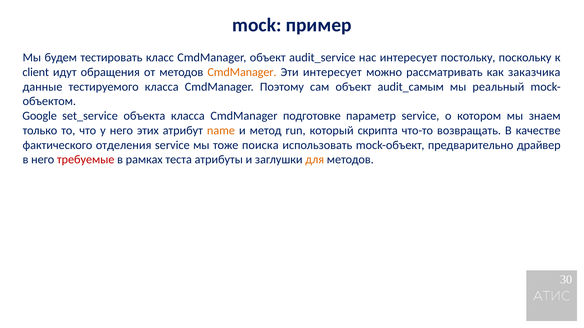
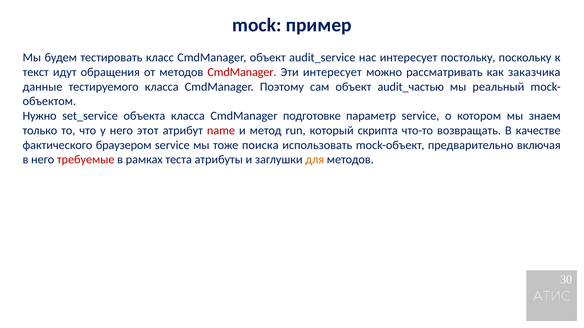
client: client -> текст (36, 72)
CmdManager colour: orange -> red (242, 72)
audit_самым: audit_самым -> audit_частью (411, 87)
Google: Google -> Нужно (40, 116)
этих: этих -> этот (148, 131)
name colour: orange -> red (221, 131)
отделения: отделения -> браузером (124, 145)
драйвер: драйвер -> включая (539, 145)
